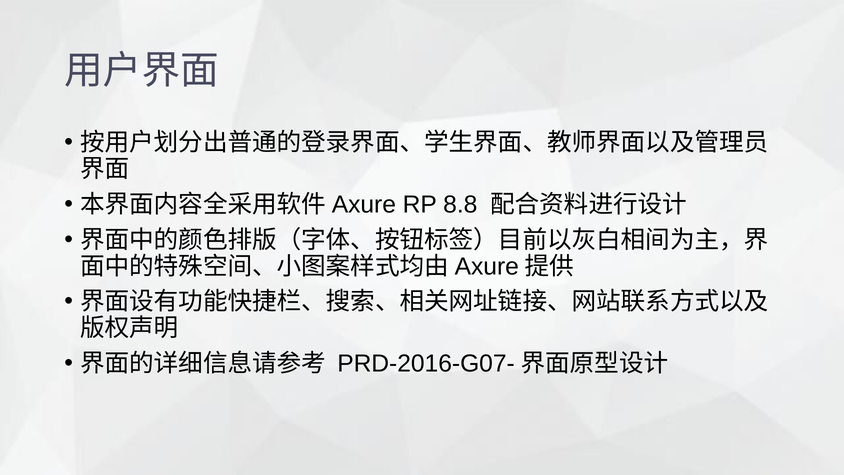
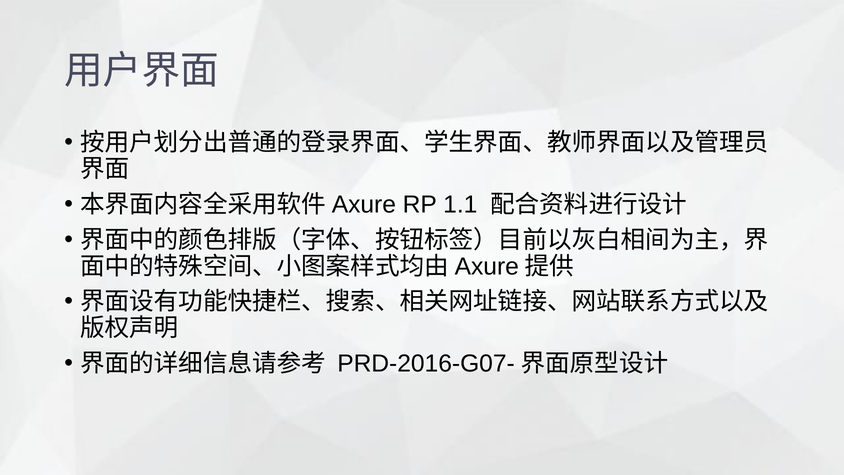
8.8: 8.8 -> 1.1 (460, 204)
